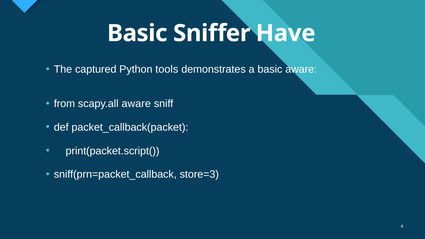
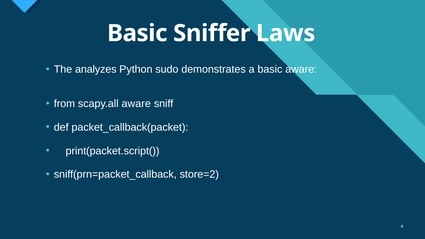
Have: Have -> Laws (286, 33)
captured: captured -> analyzes (96, 69)
tools: tools -> sudo (167, 69)
store=3: store=3 -> store=2 (199, 174)
